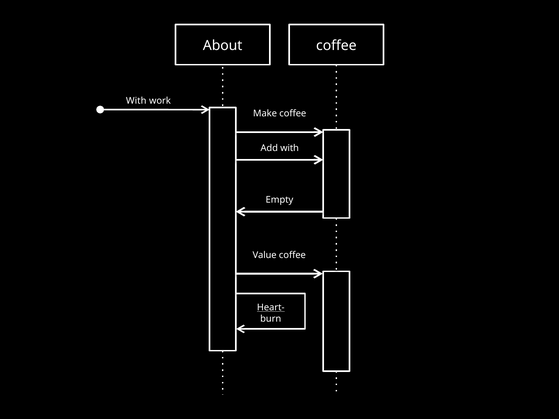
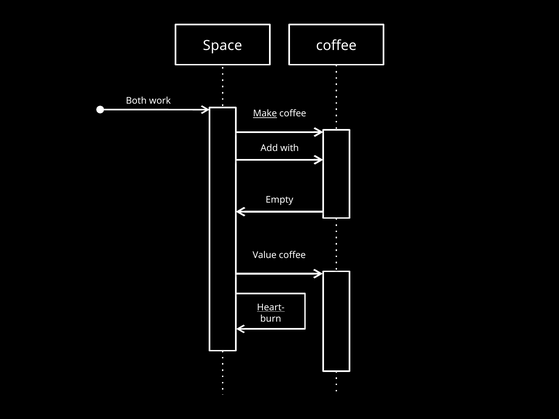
About: About -> Space (223, 46)
With: With -> Both (136, 101)
Make underline: none -> present (265, 114)
